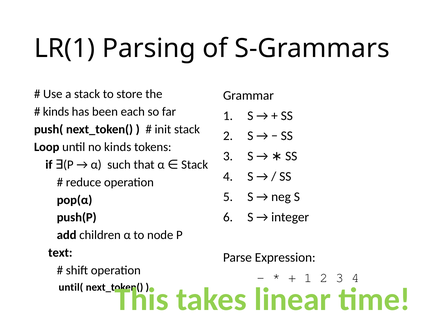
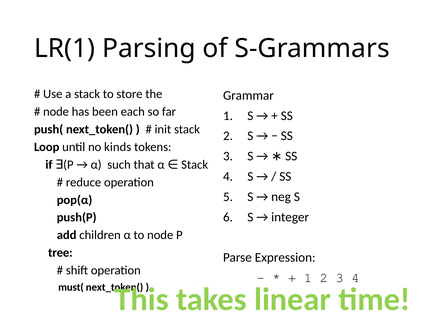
kinds: kinds -> node (56, 112)
text: text -> tree (60, 253)
until(: until( -> must( (71, 287)
